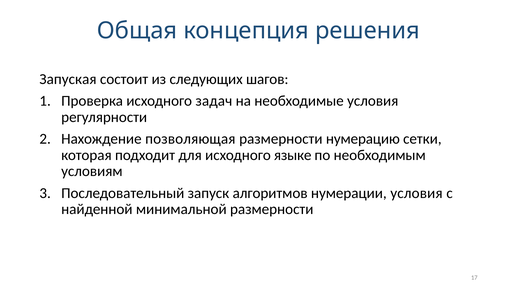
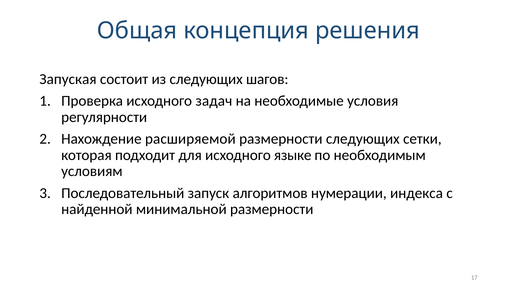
позволяющая: позволяющая -> расширяемой (190, 139)
размерности нумерацию: нумерацию -> следующих (363, 139)
нумерации условия: условия -> индекса (417, 193)
